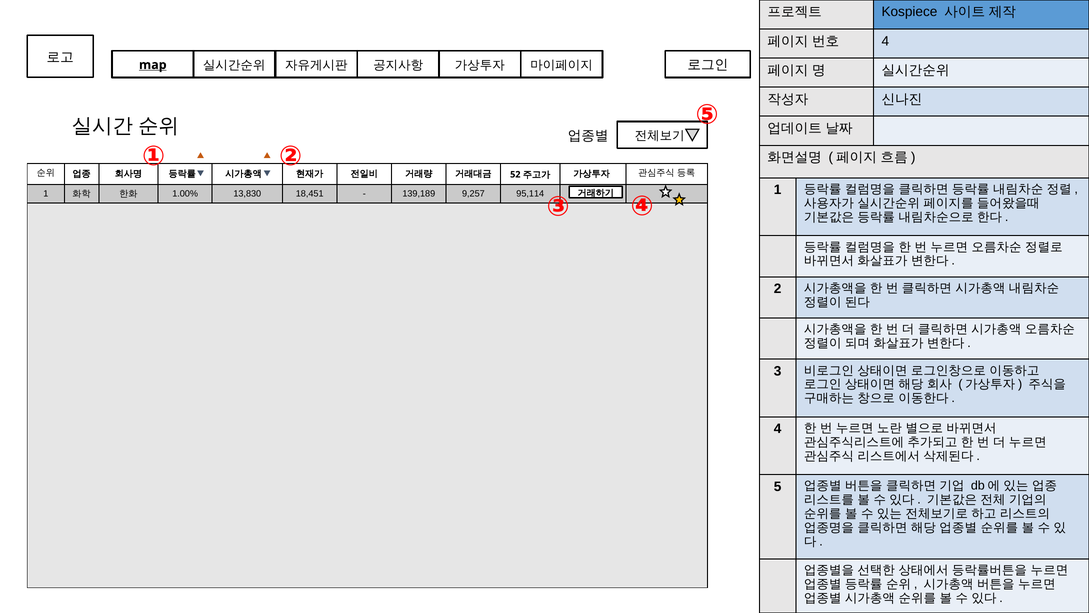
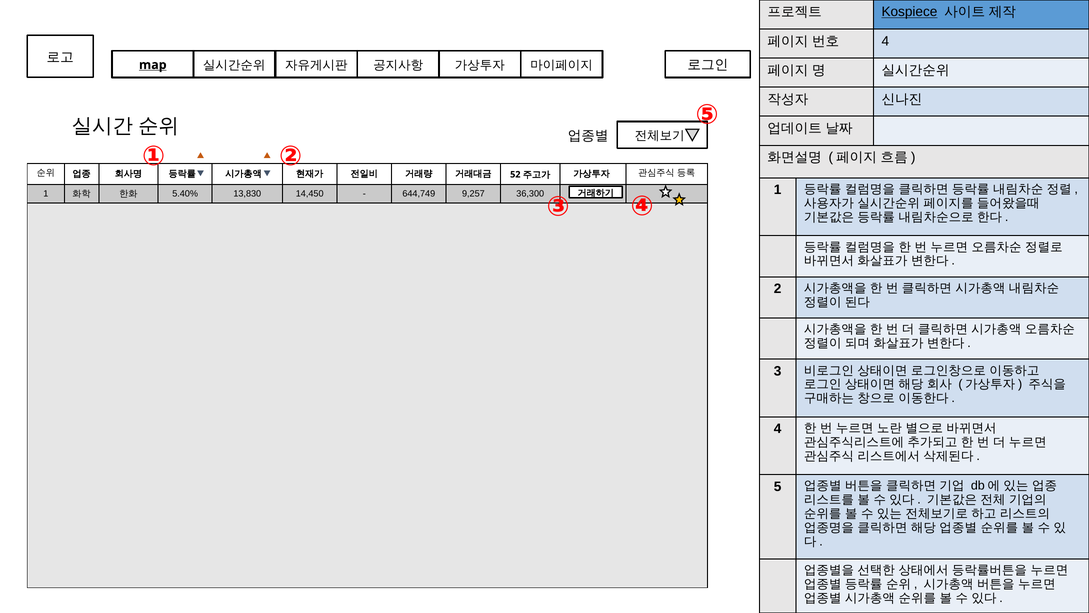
Kospiece underline: none -> present (909, 12)
1.00%: 1.00% -> 5.40% (185, 194)
18,451: 18,451 -> 14,450 (310, 194)
139,189: 139,189 -> 644,749 (419, 194)
95,114: 95,114 -> 36,300 (530, 194)
